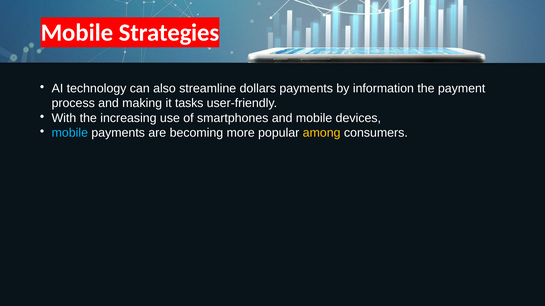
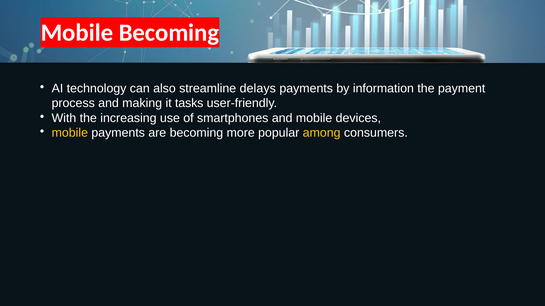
Mobile Strategies: Strategies -> Becoming (169, 33)
dollars: dollars -> delays (258, 89)
mobile colour: light blue -> yellow (70, 133)
